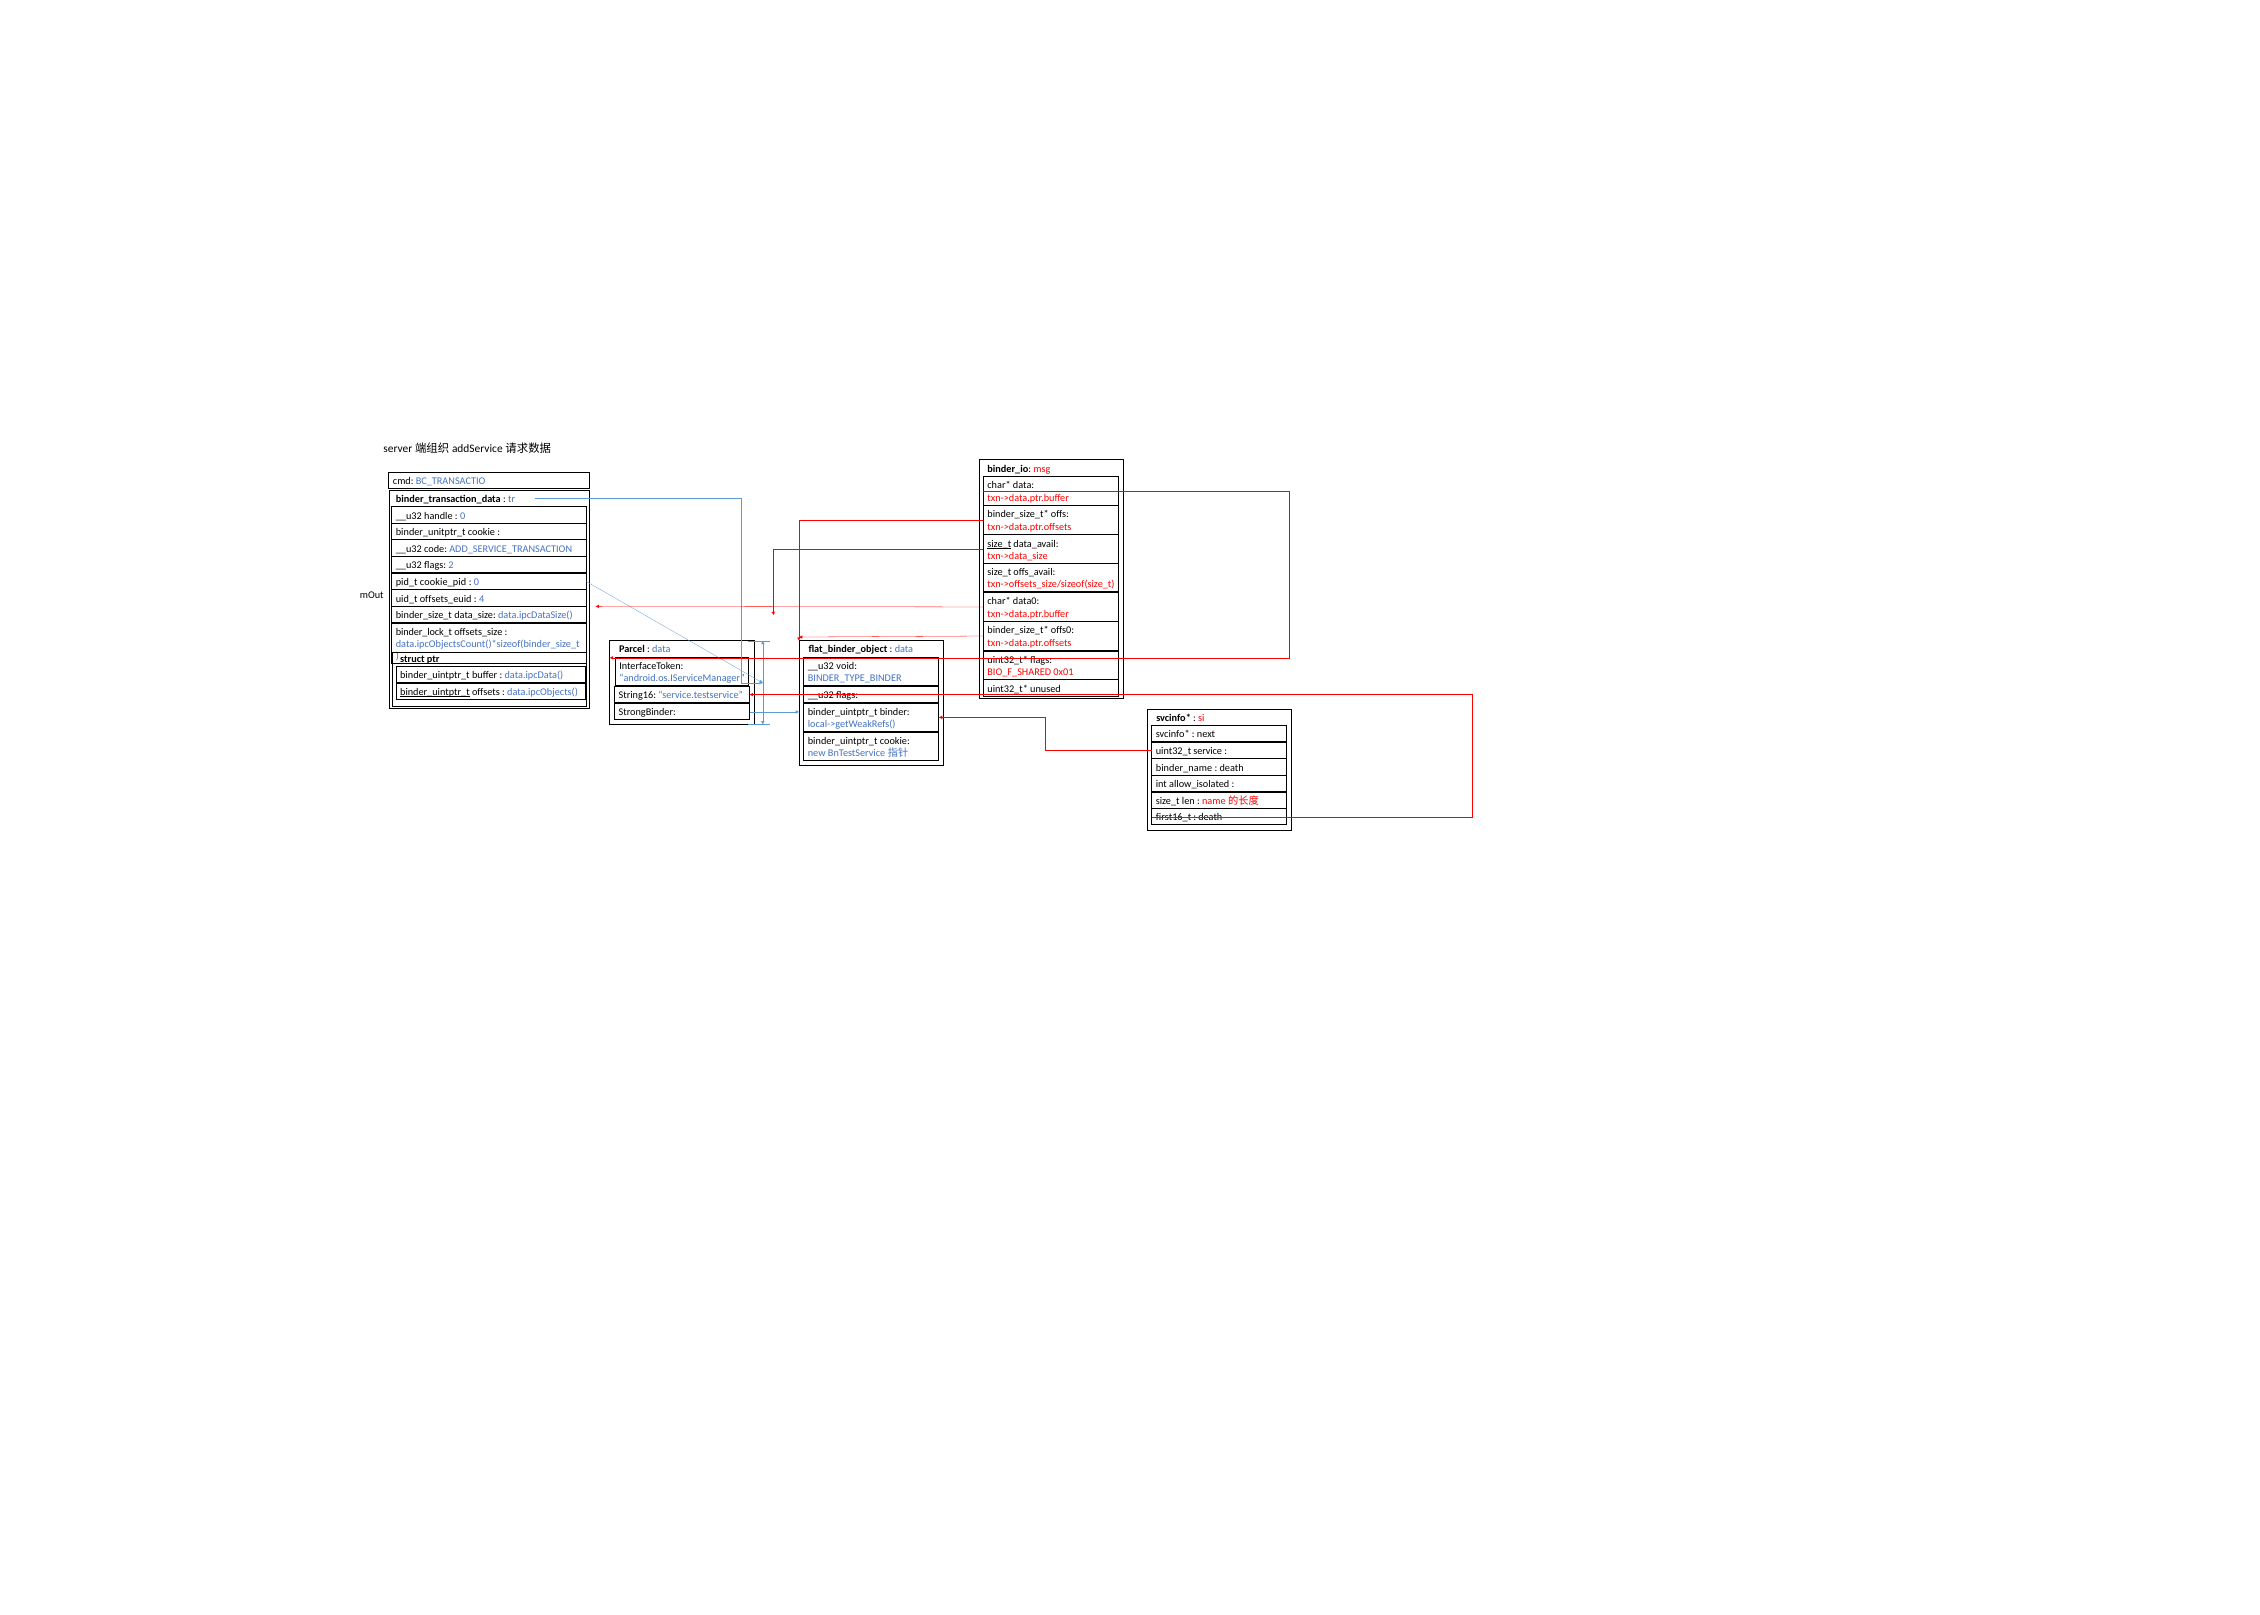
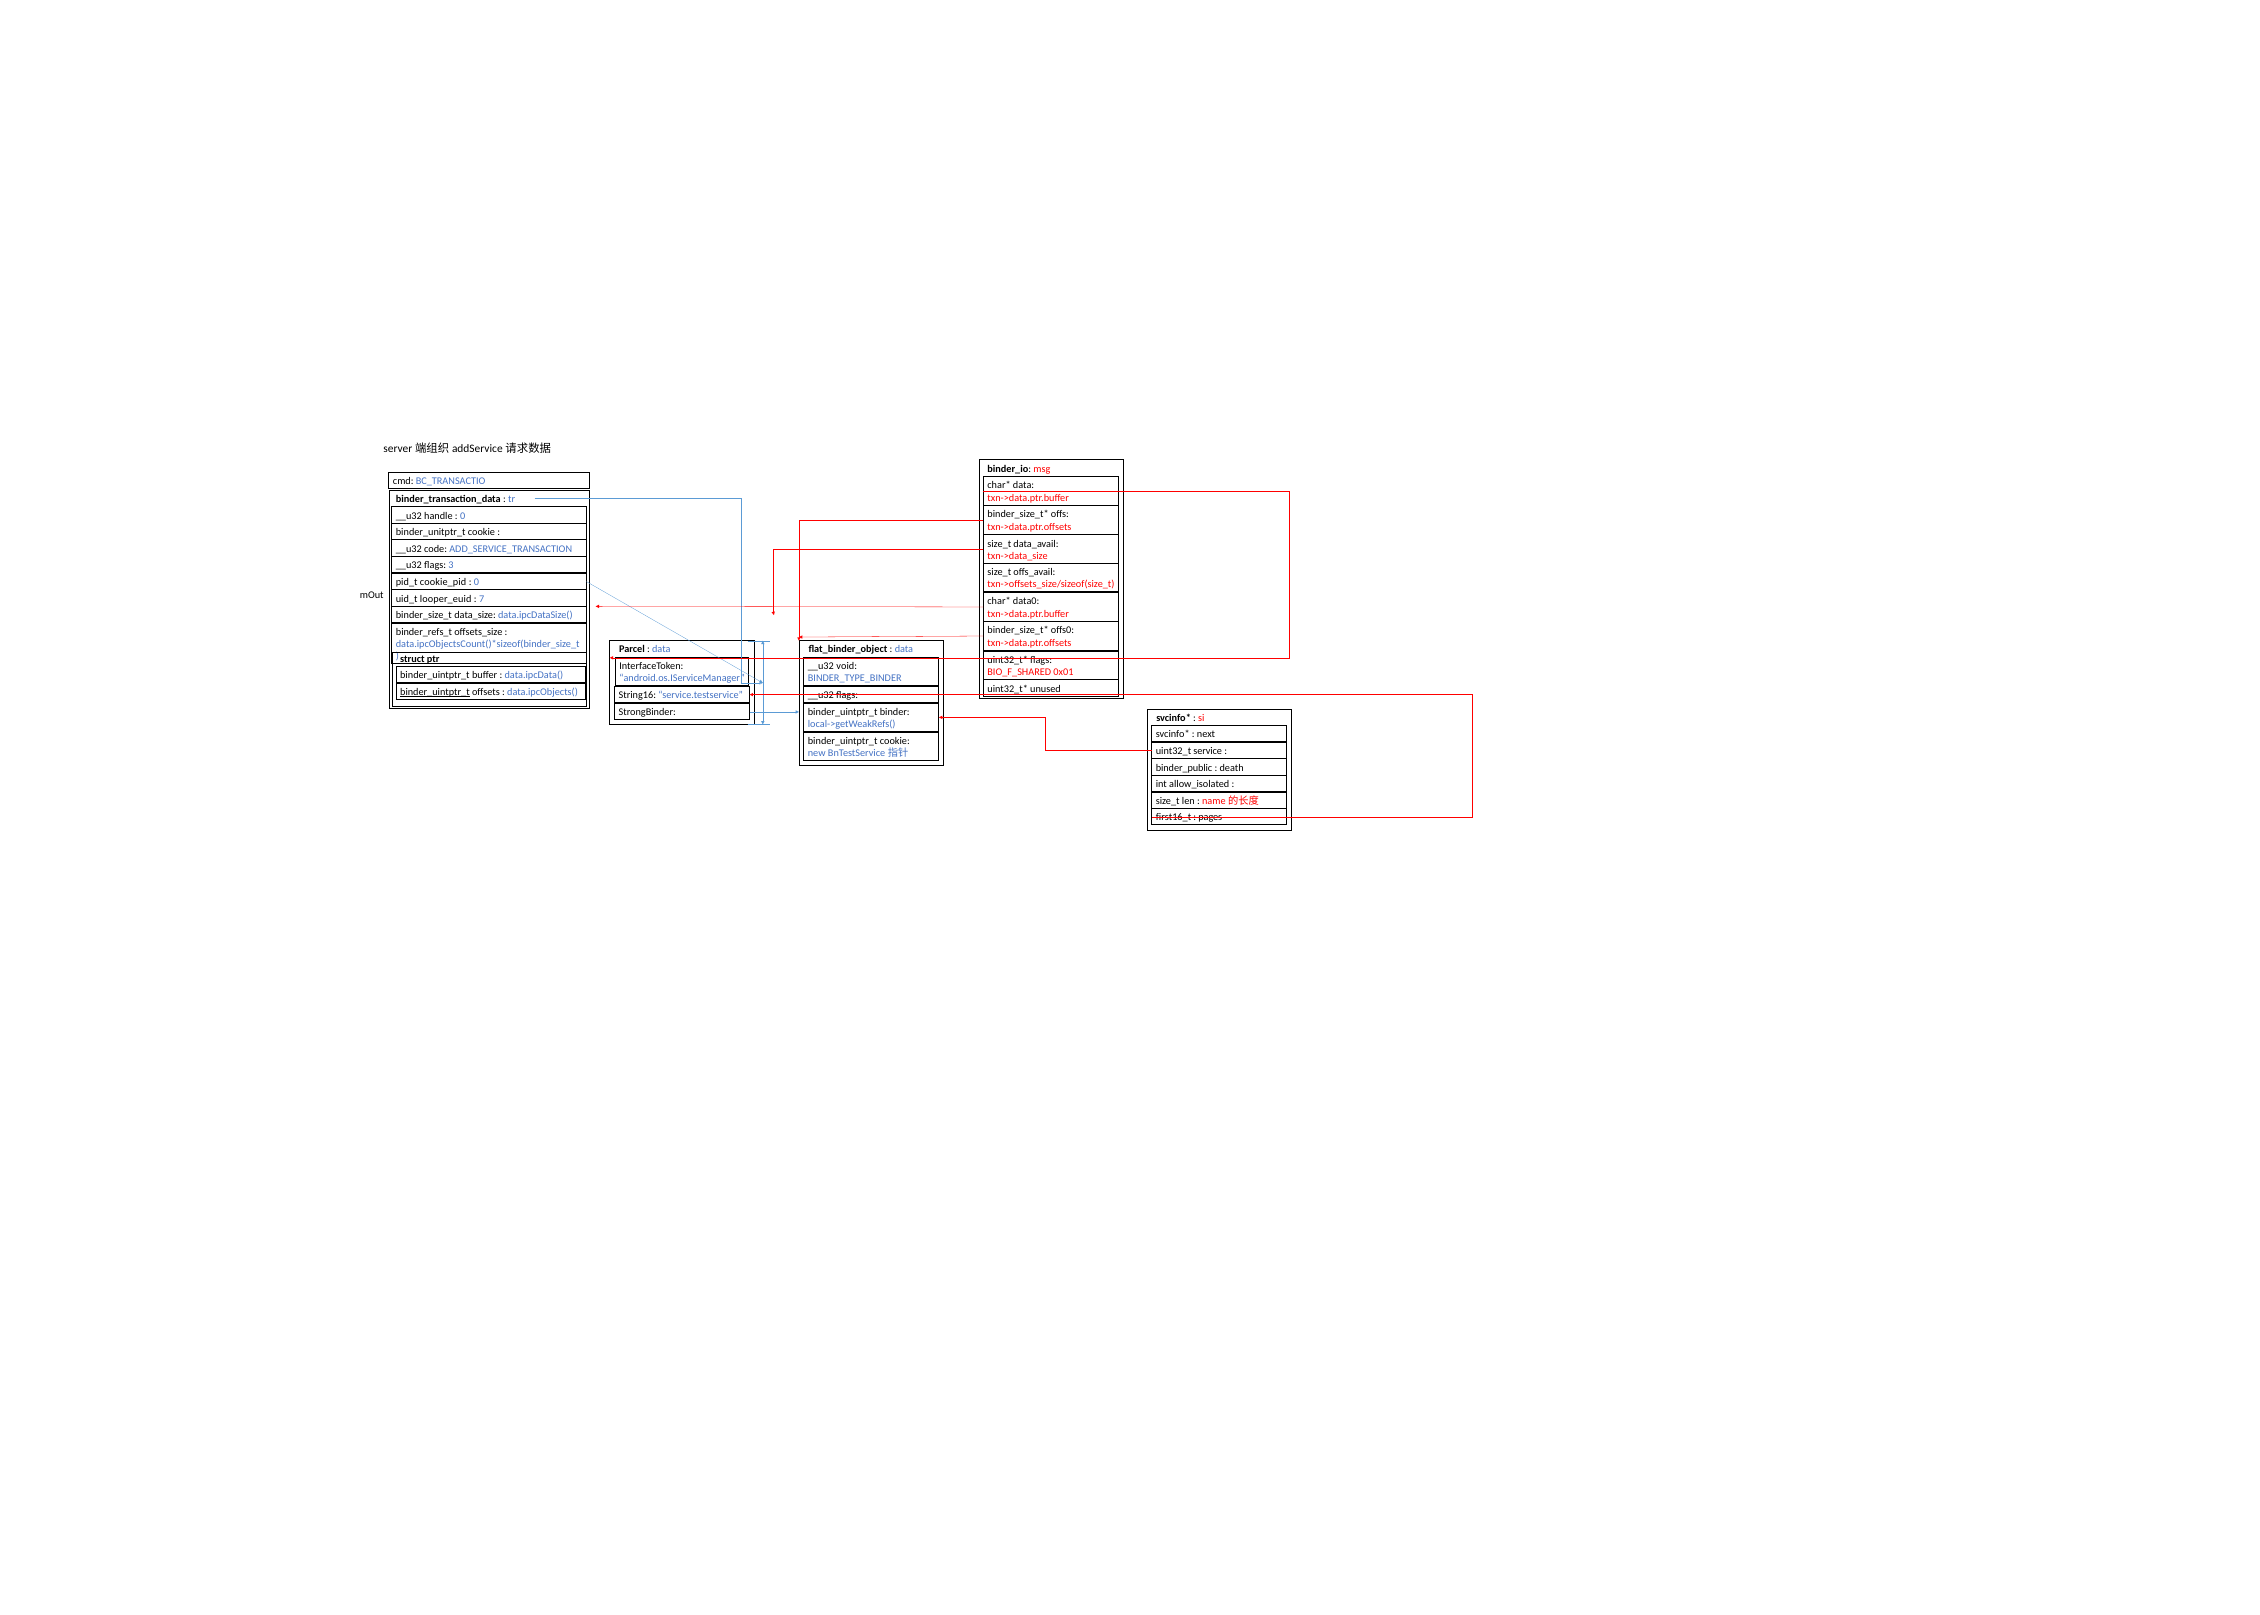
size_t underline: present -> none (999, 543)
2: 2 -> 3 (451, 565)
offsets_euid: offsets_euid -> looper_euid (446, 598)
4: 4 -> 7 (482, 598)
binder_lock_t: binder_lock_t -> binder_refs_t (424, 632)
binder_name: binder_name -> binder_public (1184, 767)
death: death -> pages (1210, 817)
